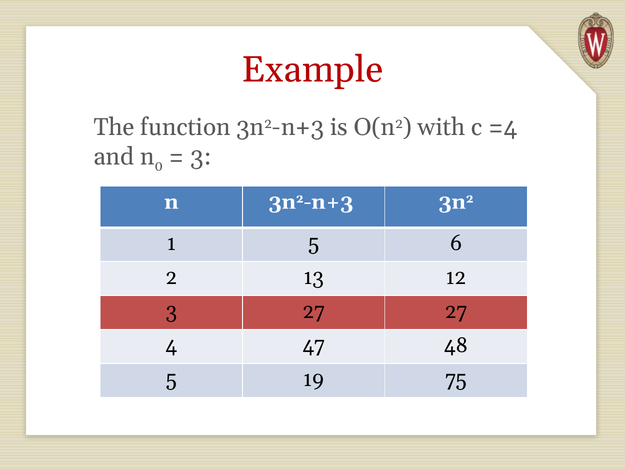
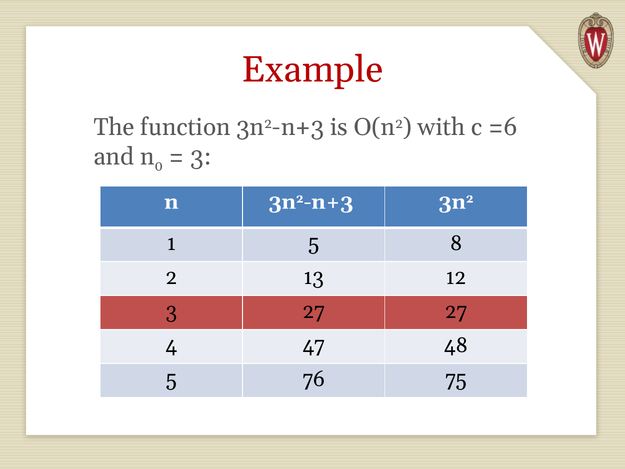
=4: =4 -> =6 (503, 127)
6: 6 -> 8 (456, 243)
19: 19 -> 76 (314, 379)
